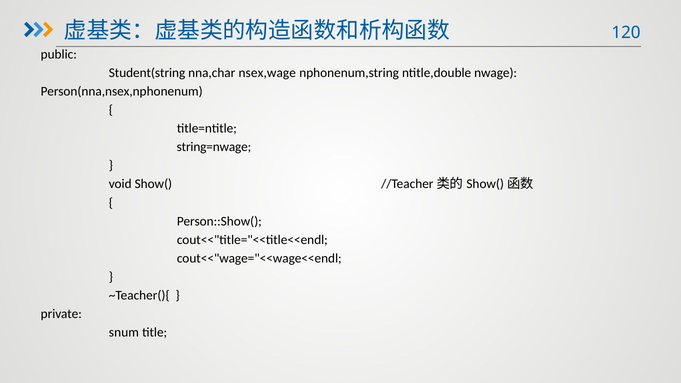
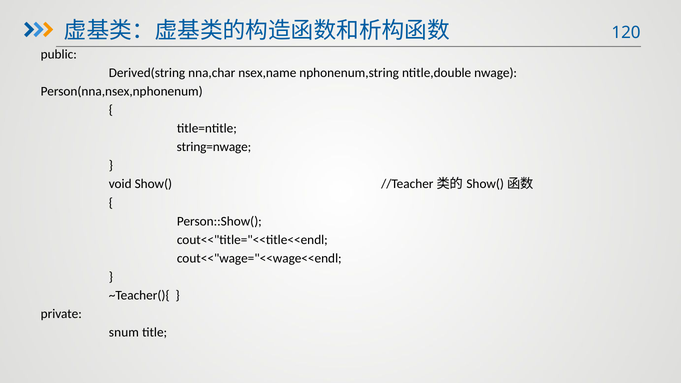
Student(string: Student(string -> Derived(string (147, 73)
nsex,wage: nsex,wage -> nsex,name (267, 73)
